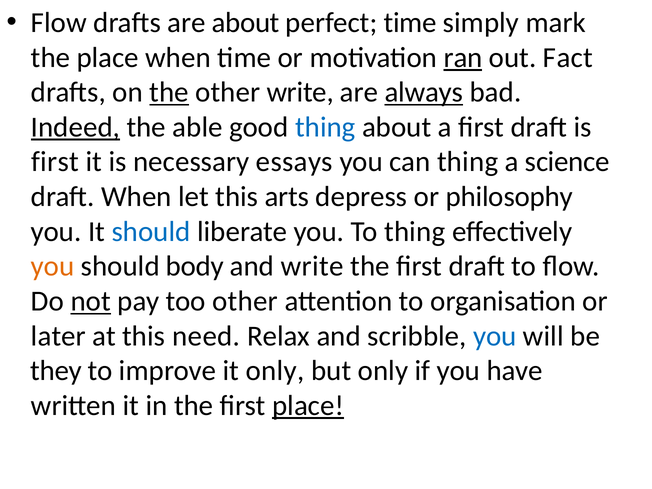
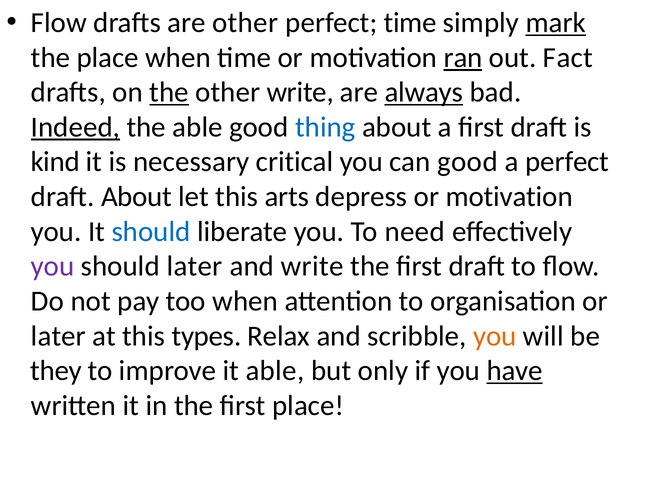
are about: about -> other (245, 23)
mark underline: none -> present (556, 23)
first: first -> kind (55, 162)
essays: essays -> critical (295, 162)
can thing: thing -> good (468, 162)
a science: science -> perfect (567, 162)
draft When: When -> About (137, 197)
depress or philosophy: philosophy -> motivation (509, 197)
To thing: thing -> need (415, 232)
you colour: orange -> purple (53, 266)
should body: body -> later (195, 266)
not underline: present -> none (91, 301)
too other: other -> when (245, 301)
need: need -> types (207, 336)
you colour: blue -> orange (495, 336)
it only: only -> able (275, 371)
have underline: none -> present (515, 371)
place underline: present -> none (308, 406)
